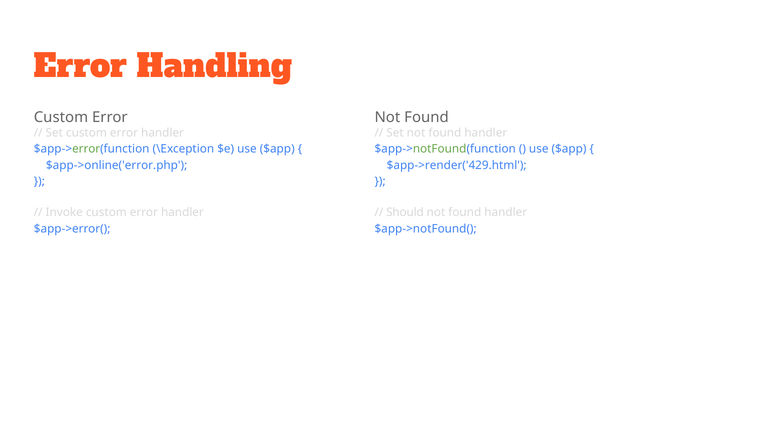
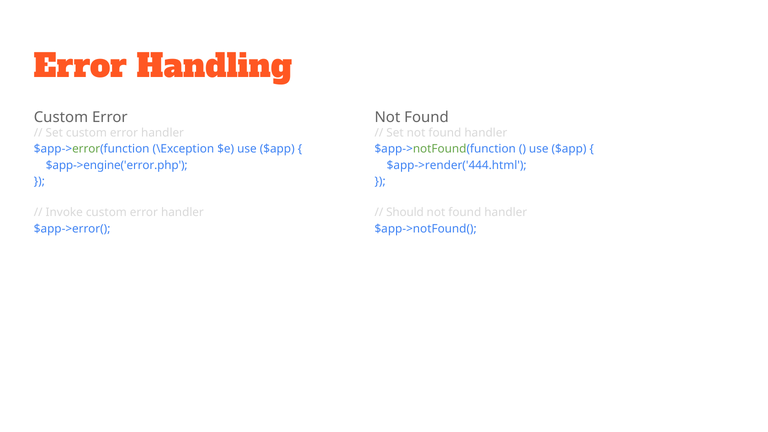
$app->online('error.php: $app->online('error.php -> $app->engine('error.php (117, 165)
$app->render('429.html: $app->render('429.html -> $app->render('444.html (457, 165)
